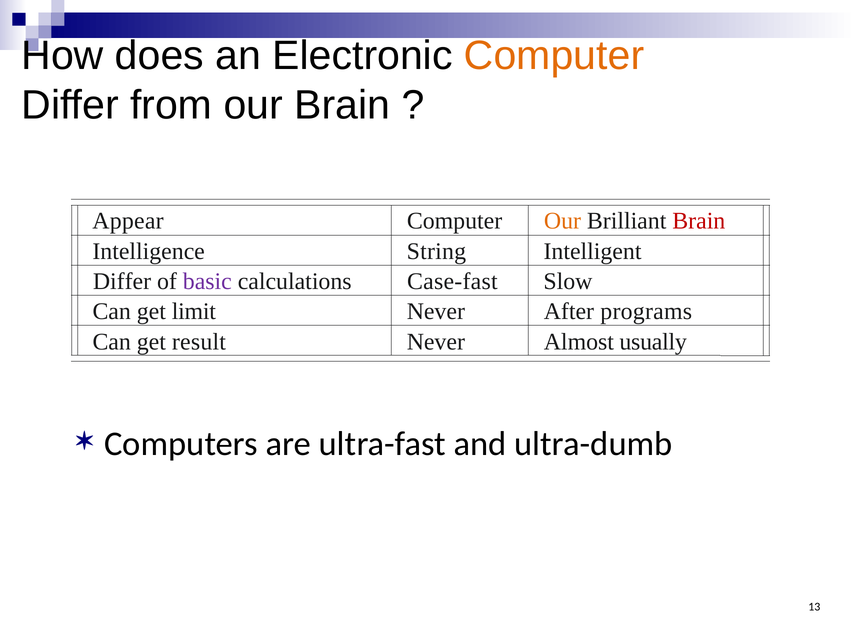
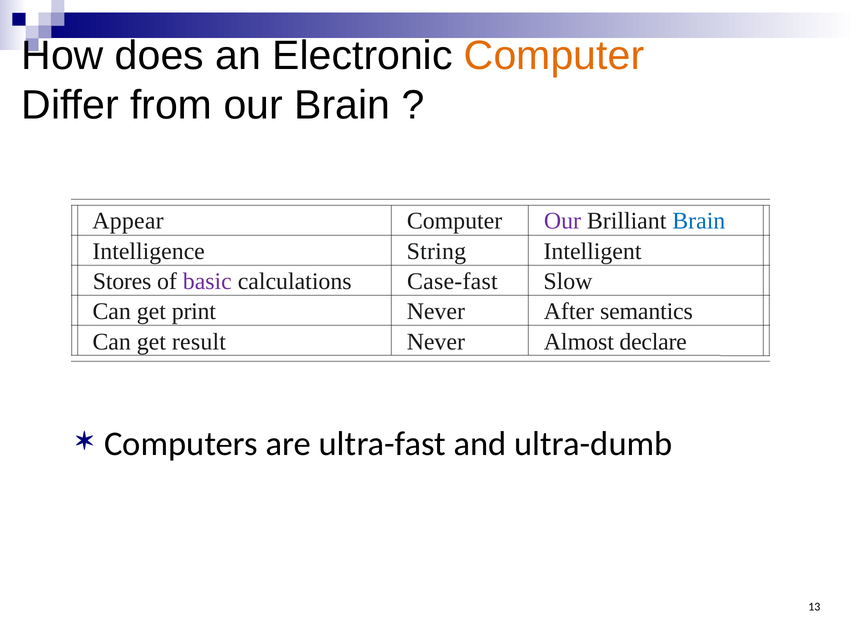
Our colour: orange -> purple (562, 221)
Brain colour: red -> blue (699, 221)
Differ: Differ -> Stores (122, 282)
limit: limit -> print (194, 312)
programs: programs -> semantics (646, 312)
usually: usually -> declare (653, 342)
